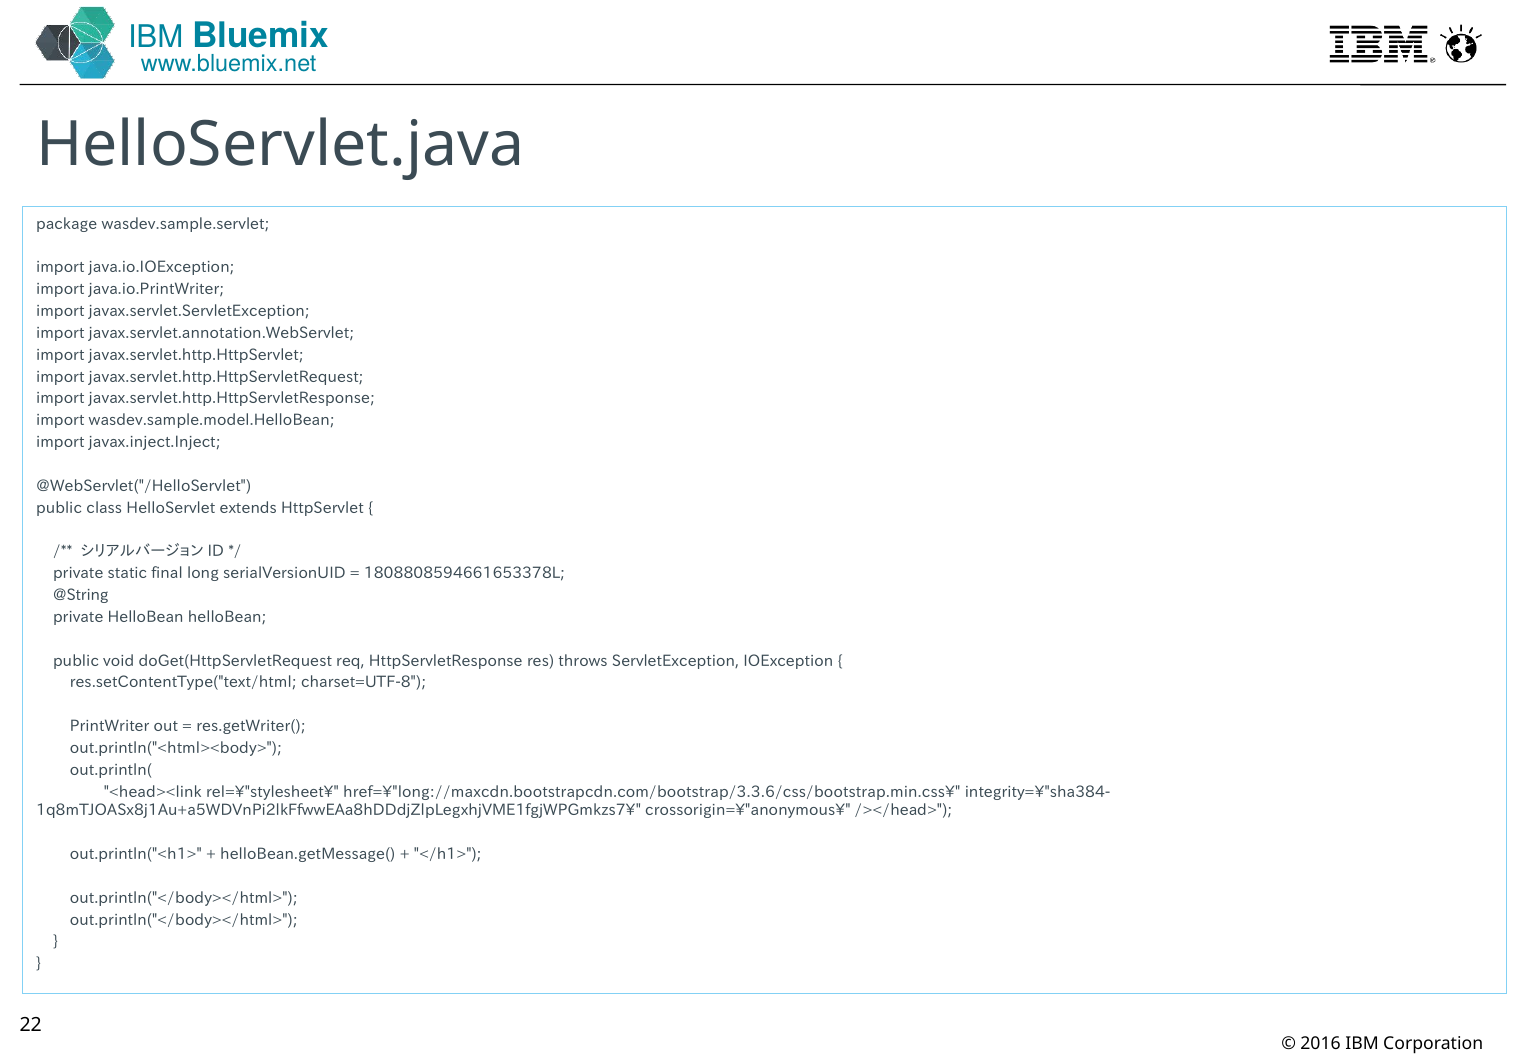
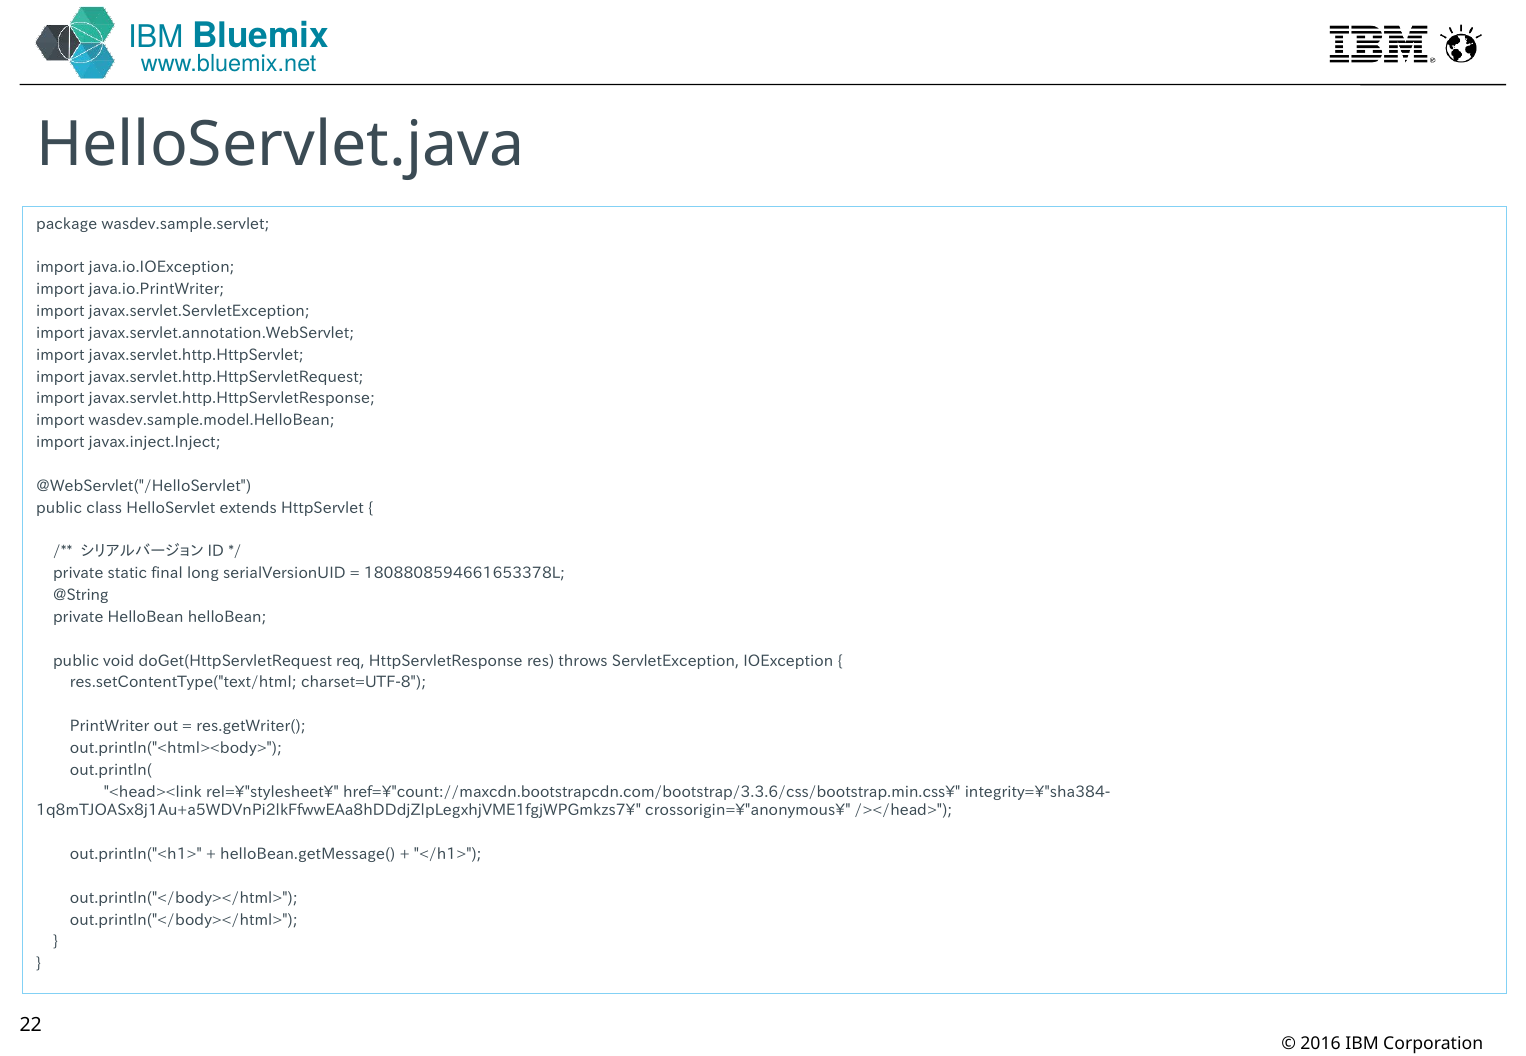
href=\"long://maxcdn.bootstrapcdn.com/bootstrap/3.3.6/css/bootstrap.min.css\: href=\"long://maxcdn.bootstrapcdn.com/bootstrap/3.3.6/css/bootstrap.min.css\ -> href=\"count://maxcdn.bootstrapcdn.com/bootstrap/3.3.6/css/bootstrap.min.css\ (652, 792)
